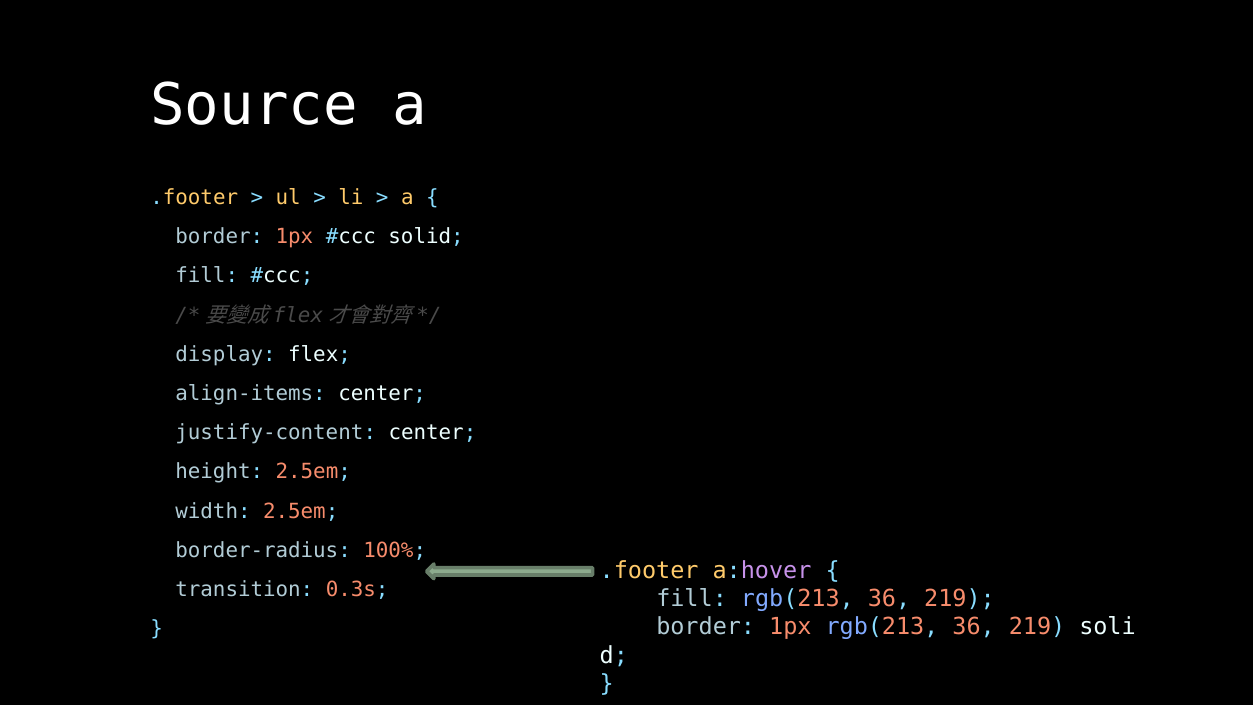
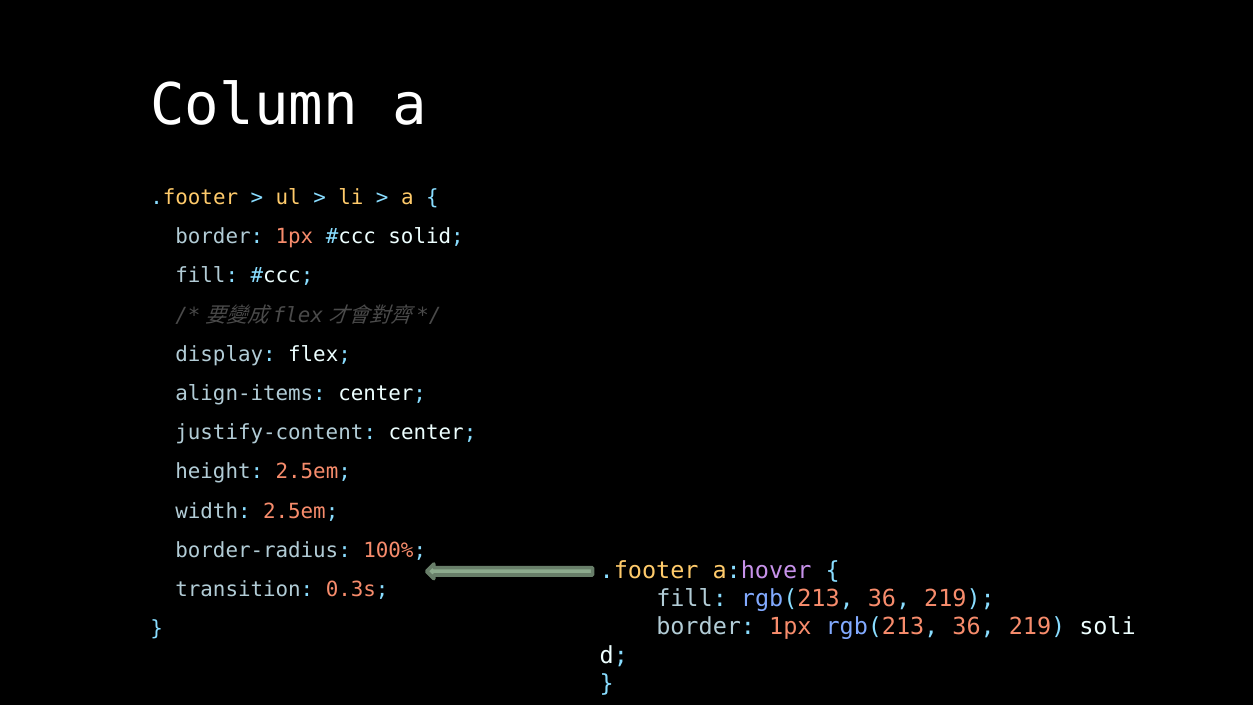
Source: Source -> Column (254, 105)
